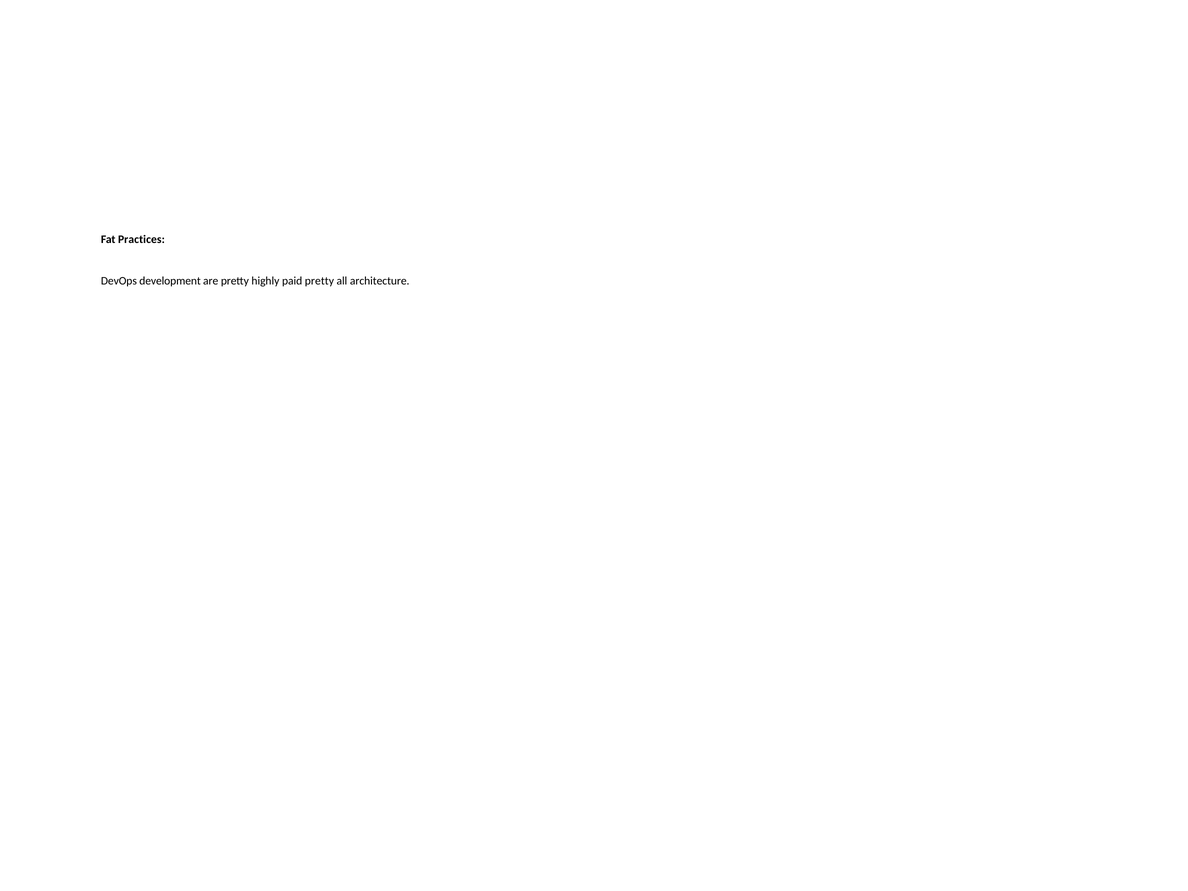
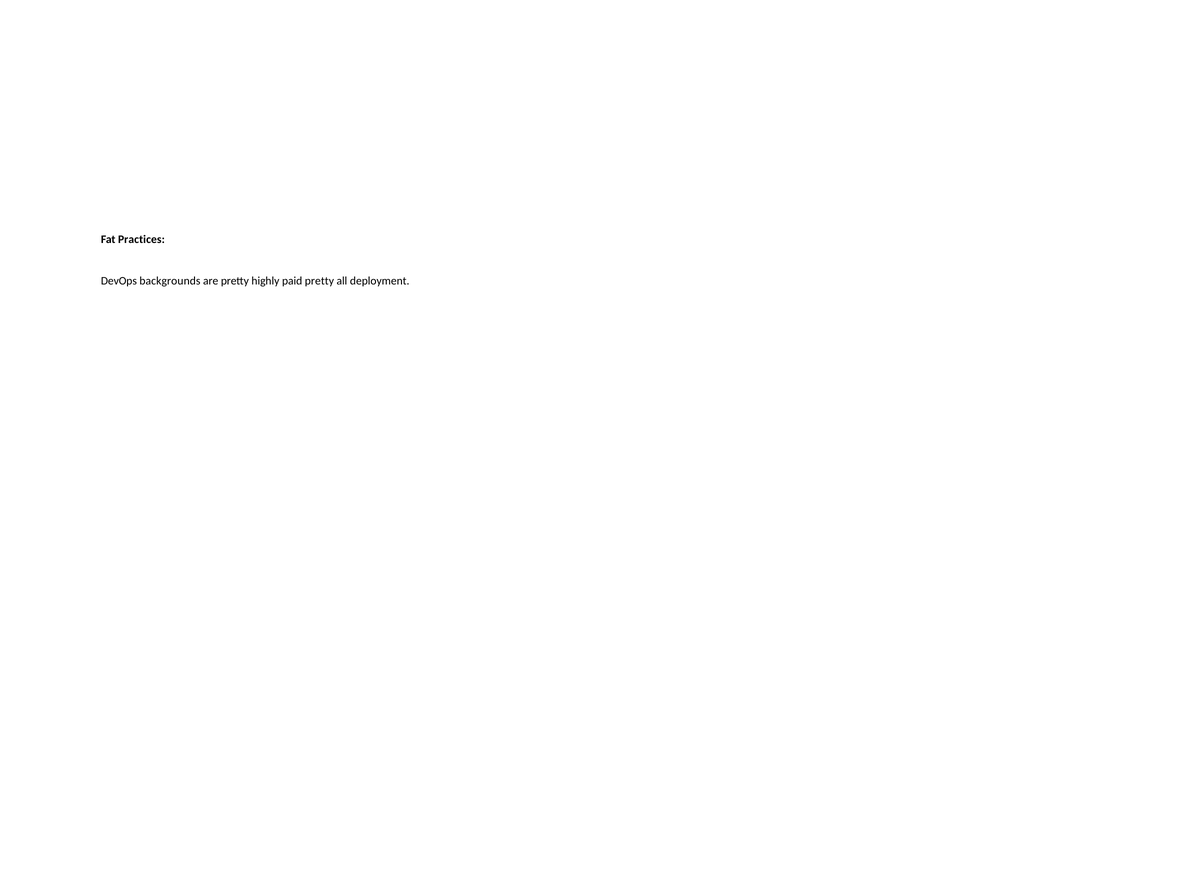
development: development -> backgrounds (170, 281)
architecture: architecture -> deployment (380, 281)
